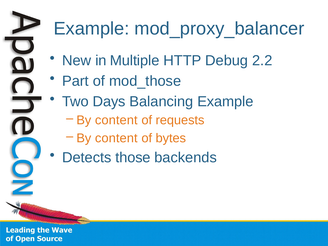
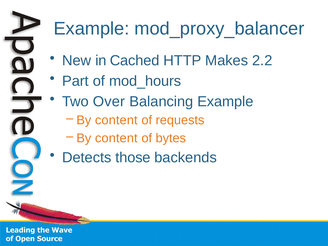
Multiple: Multiple -> Cached (135, 61)
Debug: Debug -> Makes (227, 61)
mod_those: mod_those -> mod_hours (145, 81)
Days: Days -> Over (109, 101)
